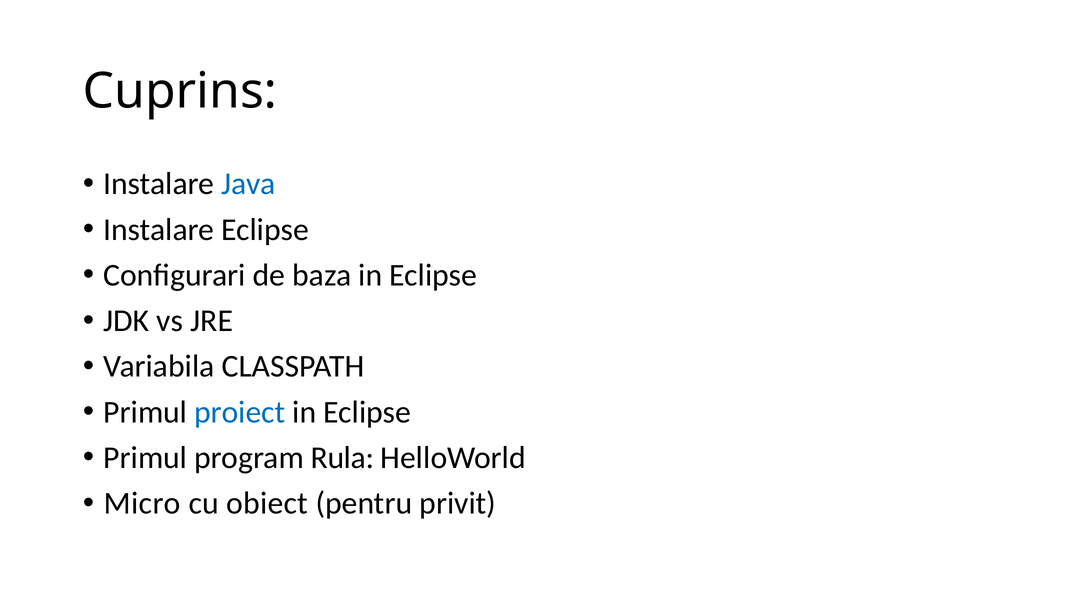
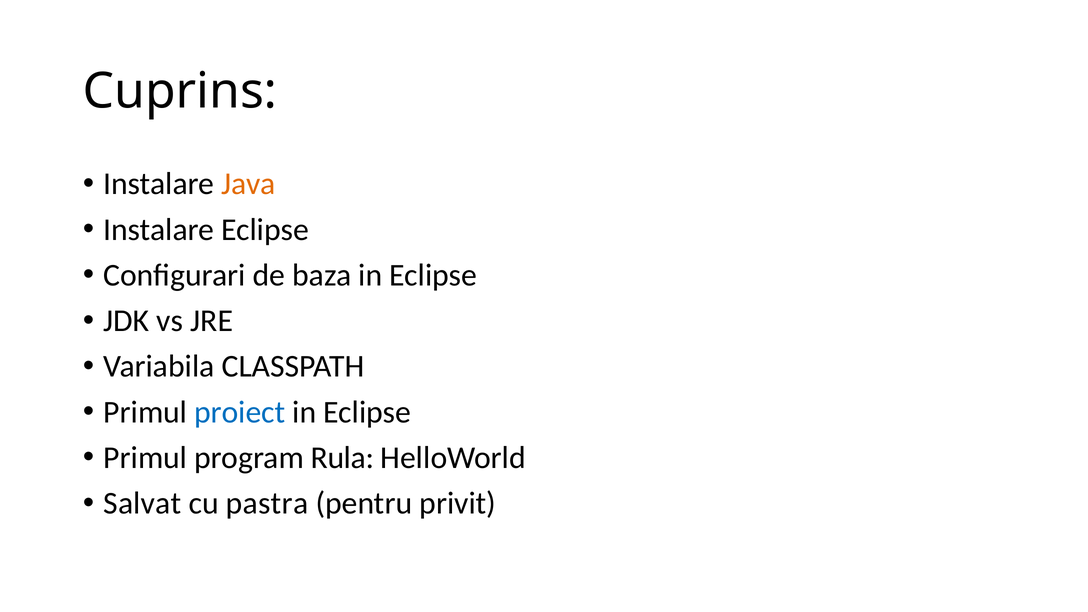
Java colour: blue -> orange (248, 184)
Micro: Micro -> Salvat (142, 503)
obiect: obiect -> pastra (267, 503)
